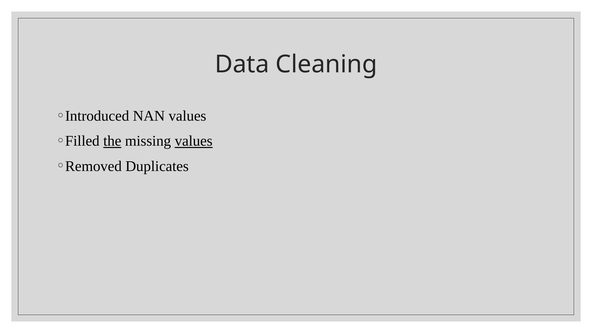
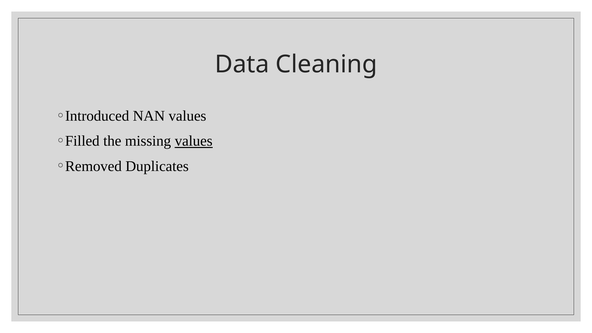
the underline: present -> none (112, 141)
